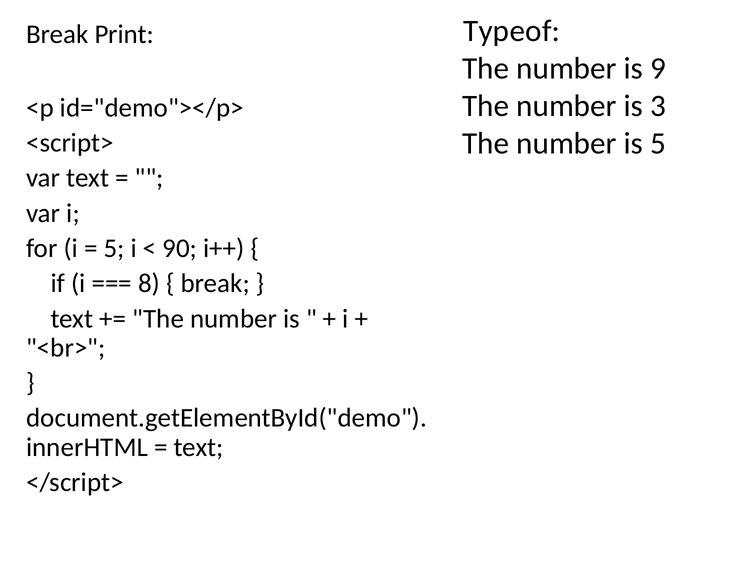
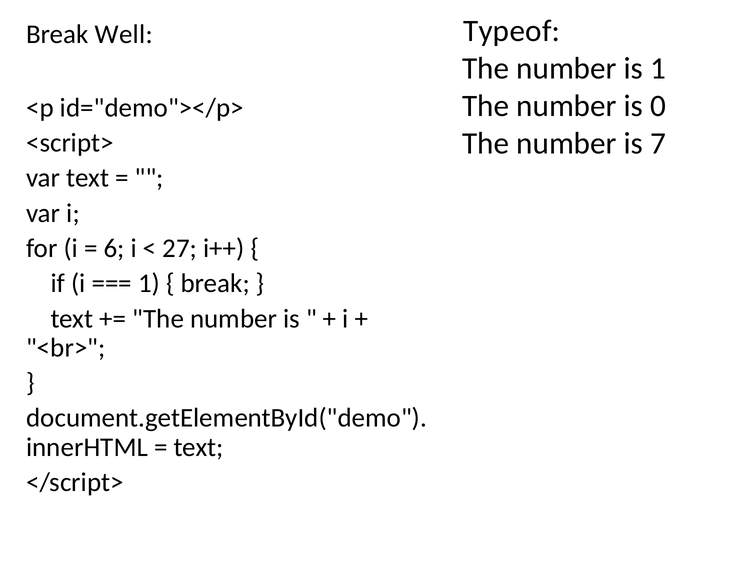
Print: Print -> Well (124, 34)
is 9: 9 -> 1 (658, 69)
3: 3 -> 0 (658, 106)
is 5: 5 -> 7 (658, 143)
5: 5 -> 6 (114, 248)
90: 90 -> 27 (180, 248)
8: 8 -> 1 (149, 283)
